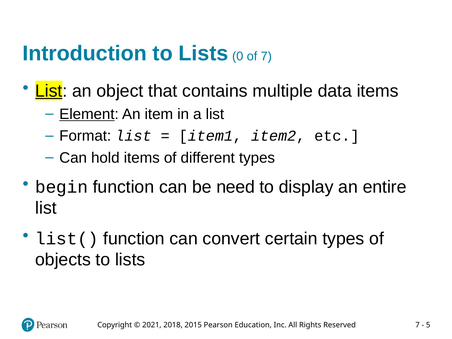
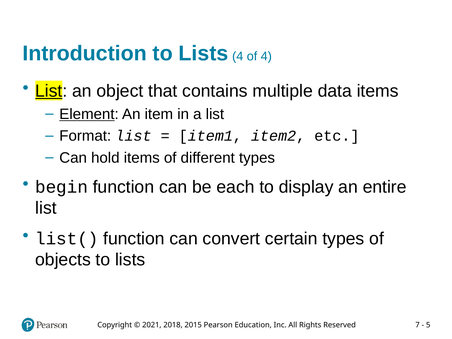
Lists 0: 0 -> 4 (238, 56)
of 7: 7 -> 4 (266, 56)
need: need -> each (236, 187)
